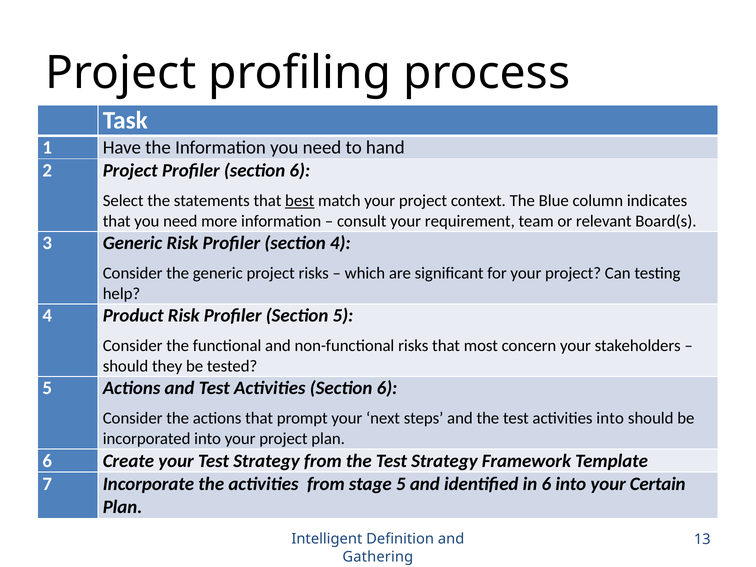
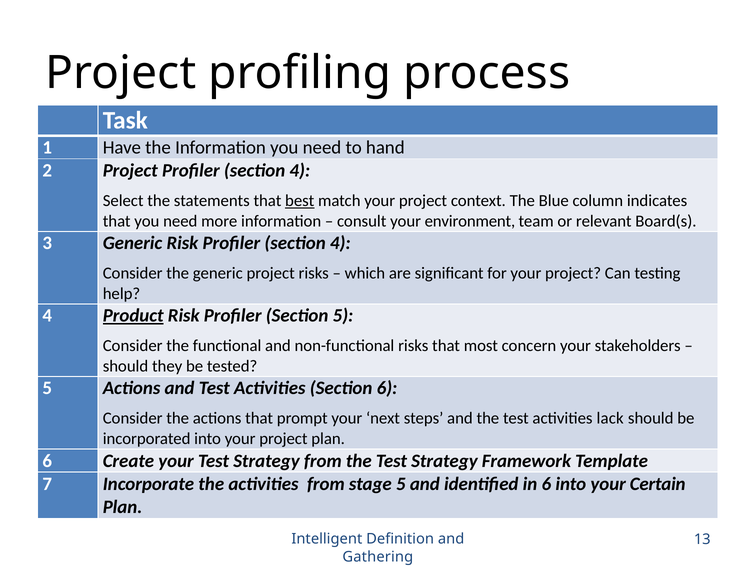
Project Profiler section 6: 6 -> 4 (300, 171)
requirement: requirement -> environment (470, 221)
Product underline: none -> present (133, 316)
activities into: into -> lack (610, 418)
